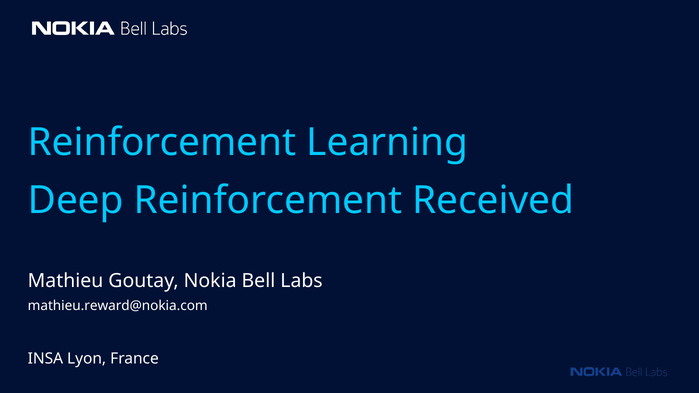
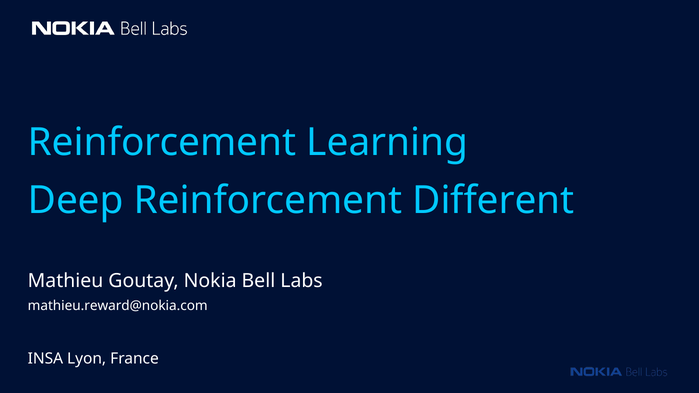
Received: Received -> Different (493, 201)
